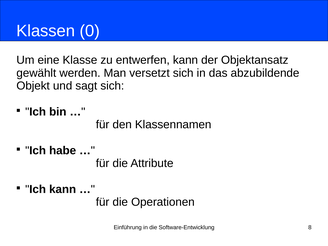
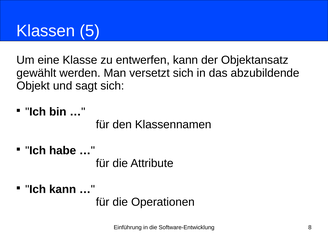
0: 0 -> 5 (90, 31)
